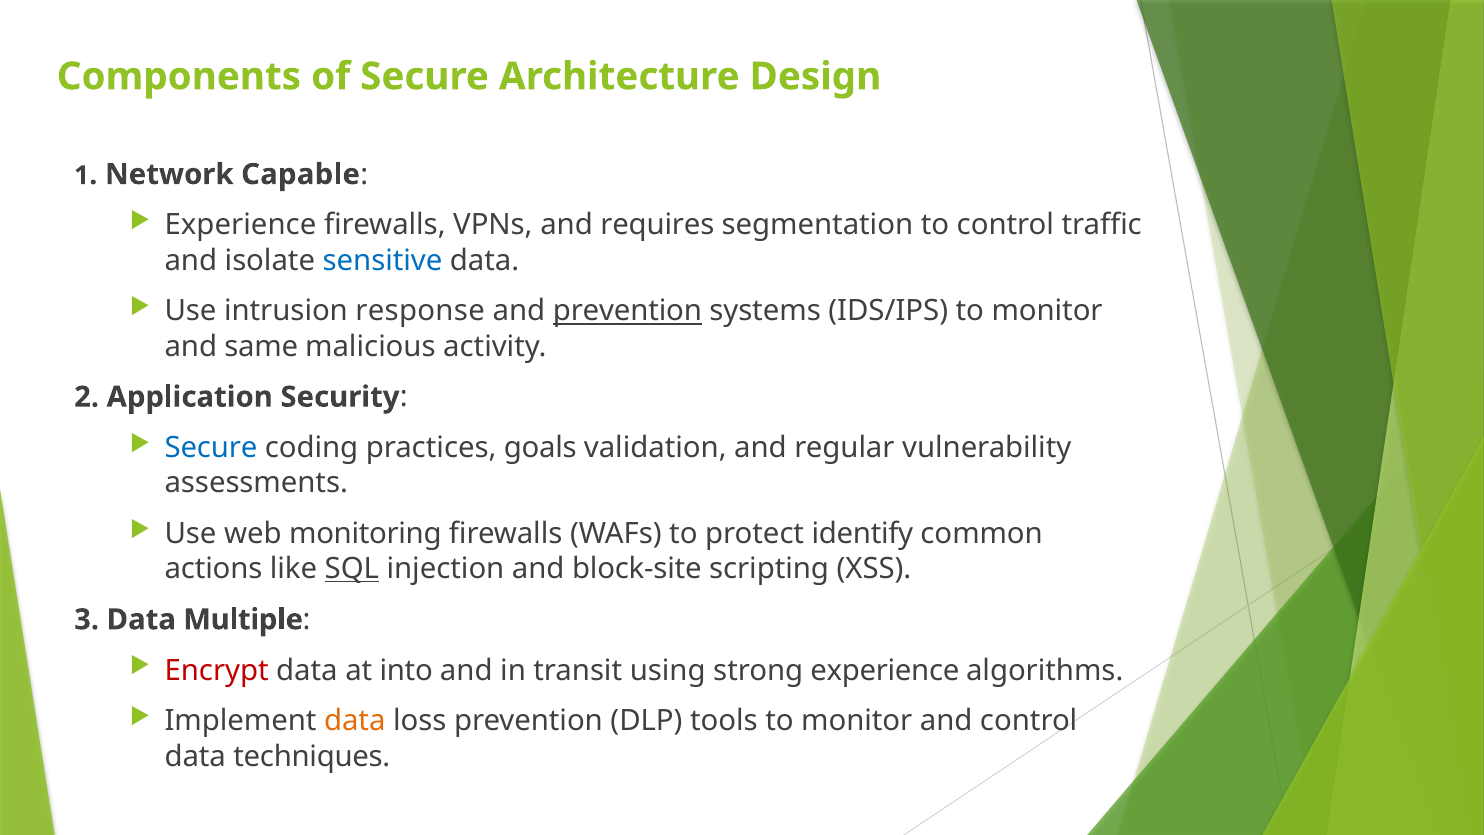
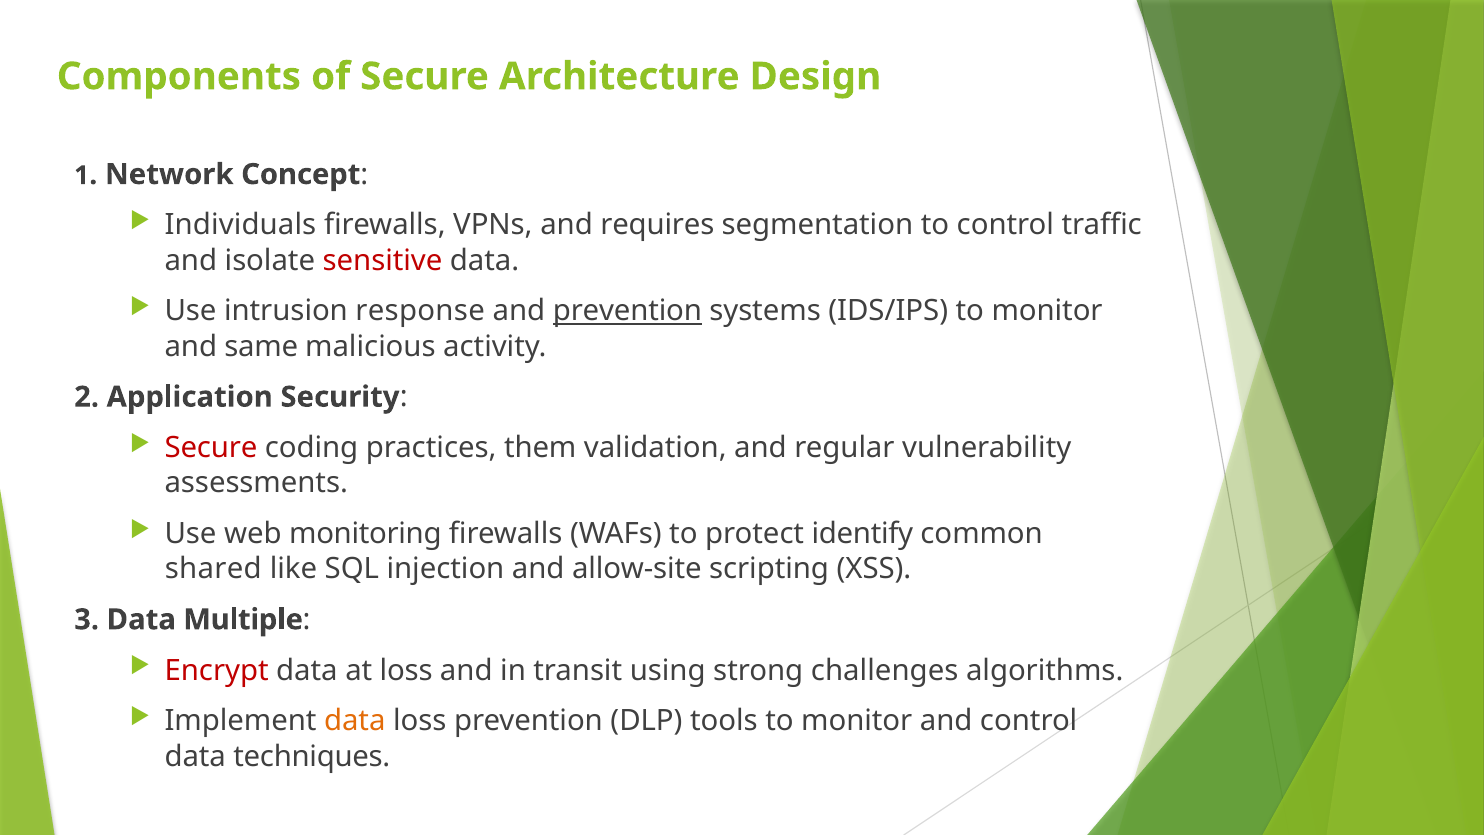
Capable: Capable -> Concept (301, 174)
Experience: Experience -> Individuals (240, 225)
sensitive colour: blue -> red (383, 260)
Secure colour: blue -> red (211, 448)
goals: goals -> them (540, 448)
actions: actions -> shared (213, 569)
SQL underline: present -> none (352, 569)
block-site: block-site -> allow-site (637, 569)
at into: into -> loss (406, 670)
strong experience: experience -> challenges (885, 670)
